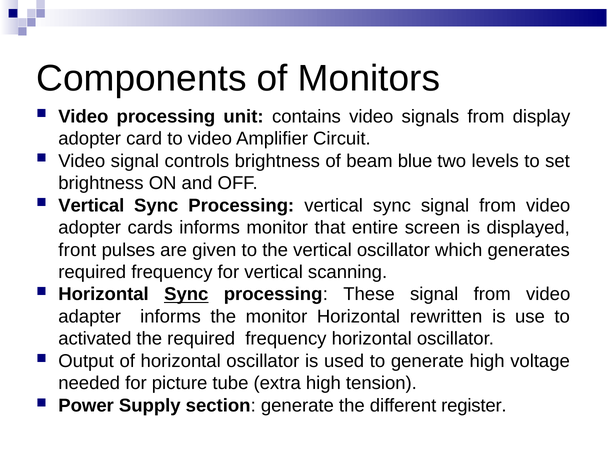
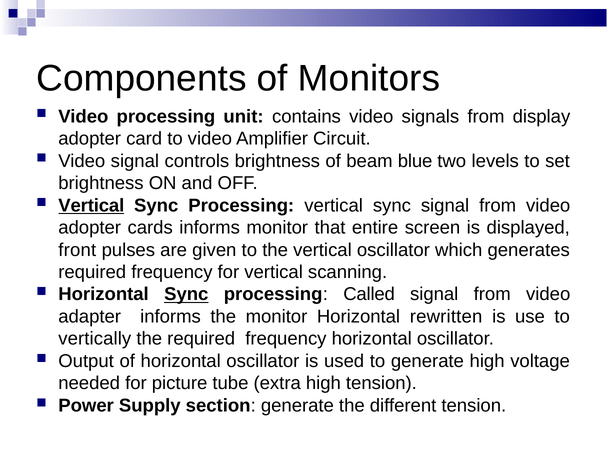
Vertical underline: none -> present (91, 206)
These: These -> Called (369, 295)
activated: activated -> vertically (95, 339)
different register: register -> tension (474, 406)
